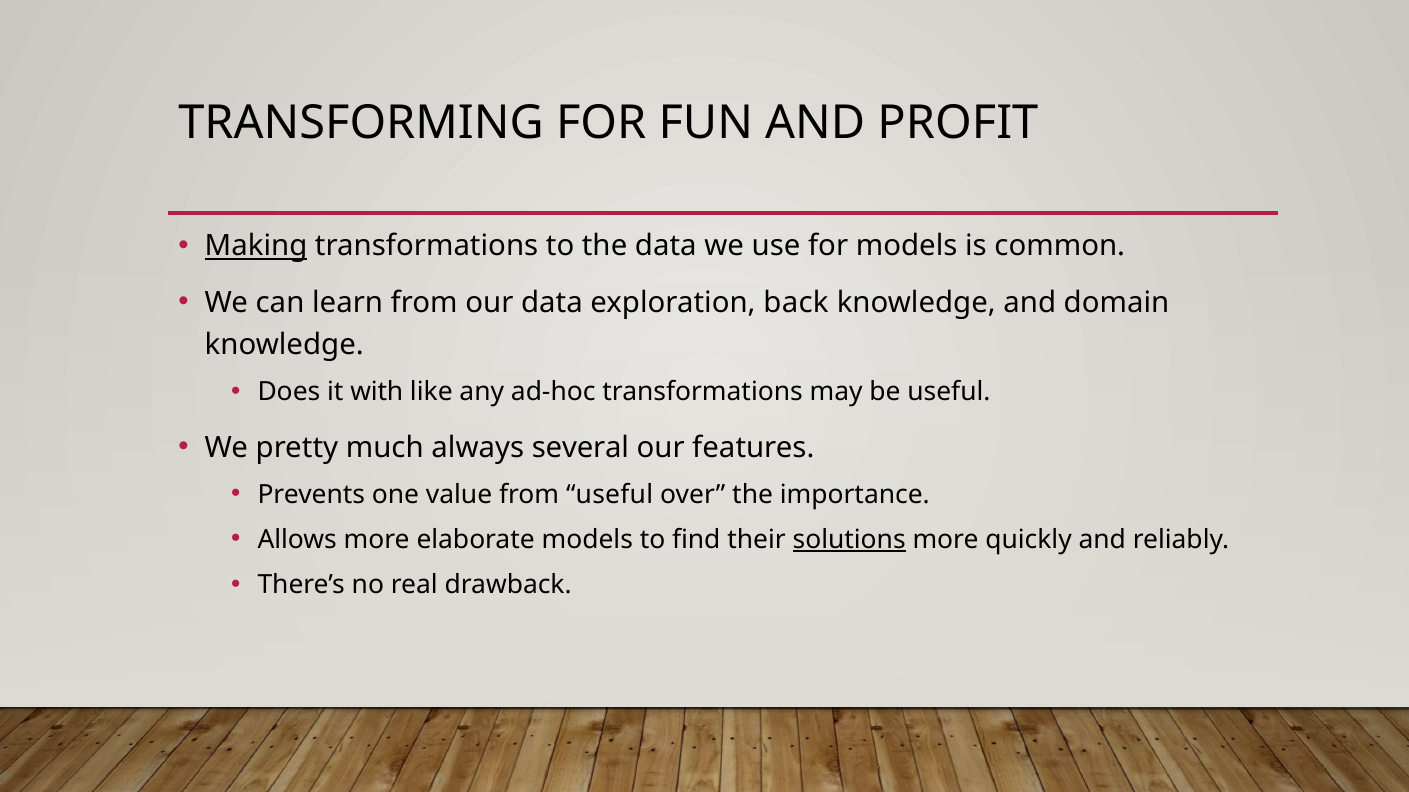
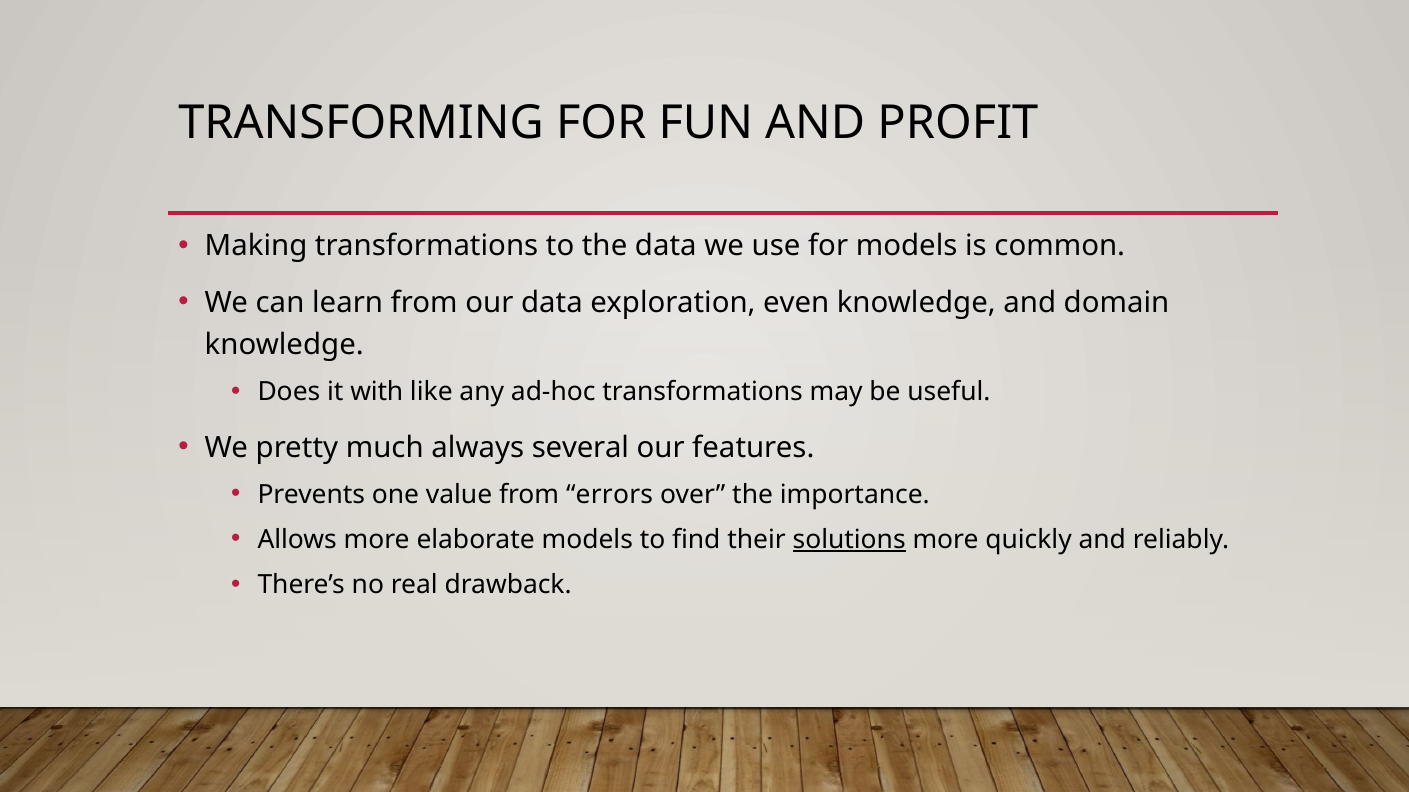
Making underline: present -> none (256, 246)
back: back -> even (796, 303)
from useful: useful -> errors (610, 495)
